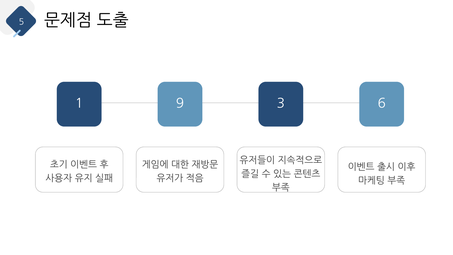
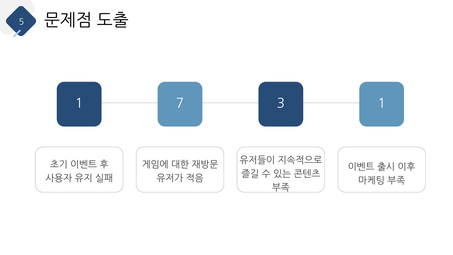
9: 9 -> 7 (180, 104)
3 6: 6 -> 1 (382, 103)
